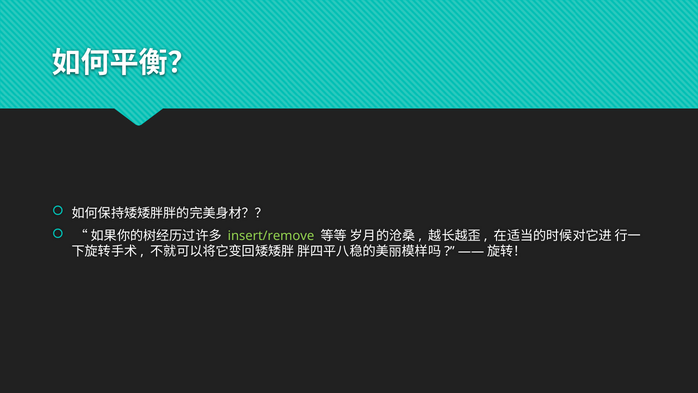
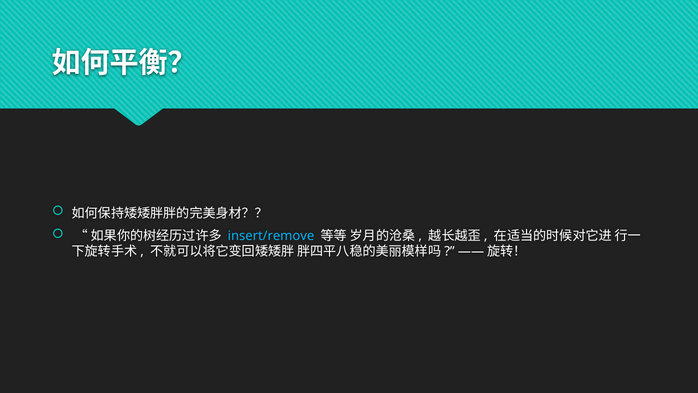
insert/remove colour: light green -> light blue (271, 236)
